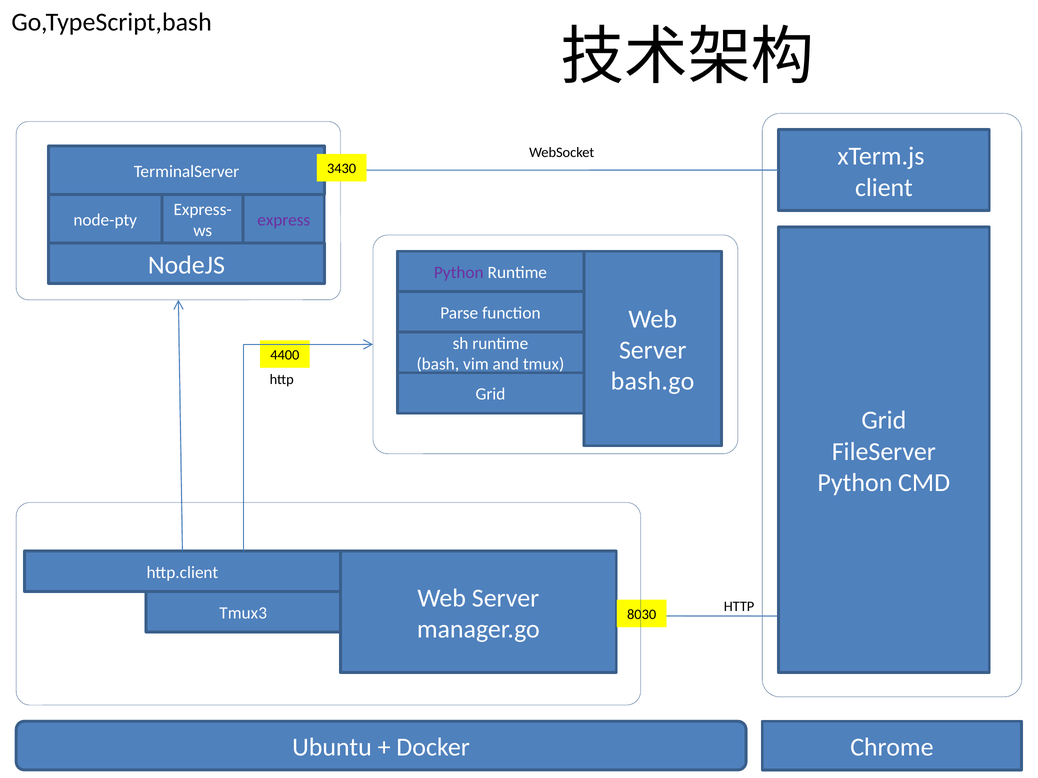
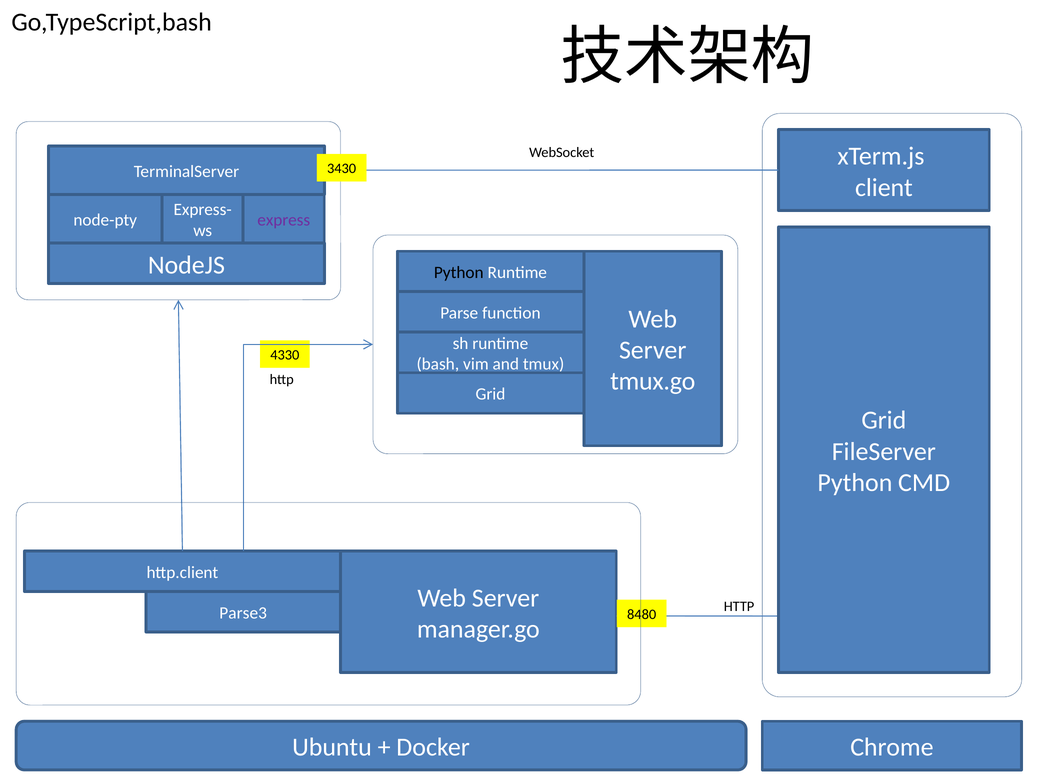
Python colour: purple -> black (459, 273)
4400: 4400 -> 4330 (285, 355)
bash.go: bash.go -> tmux.go (653, 382)
Tmux3: Tmux3 -> Parse3 (243, 613)
8030: 8030 -> 8480 (642, 615)
